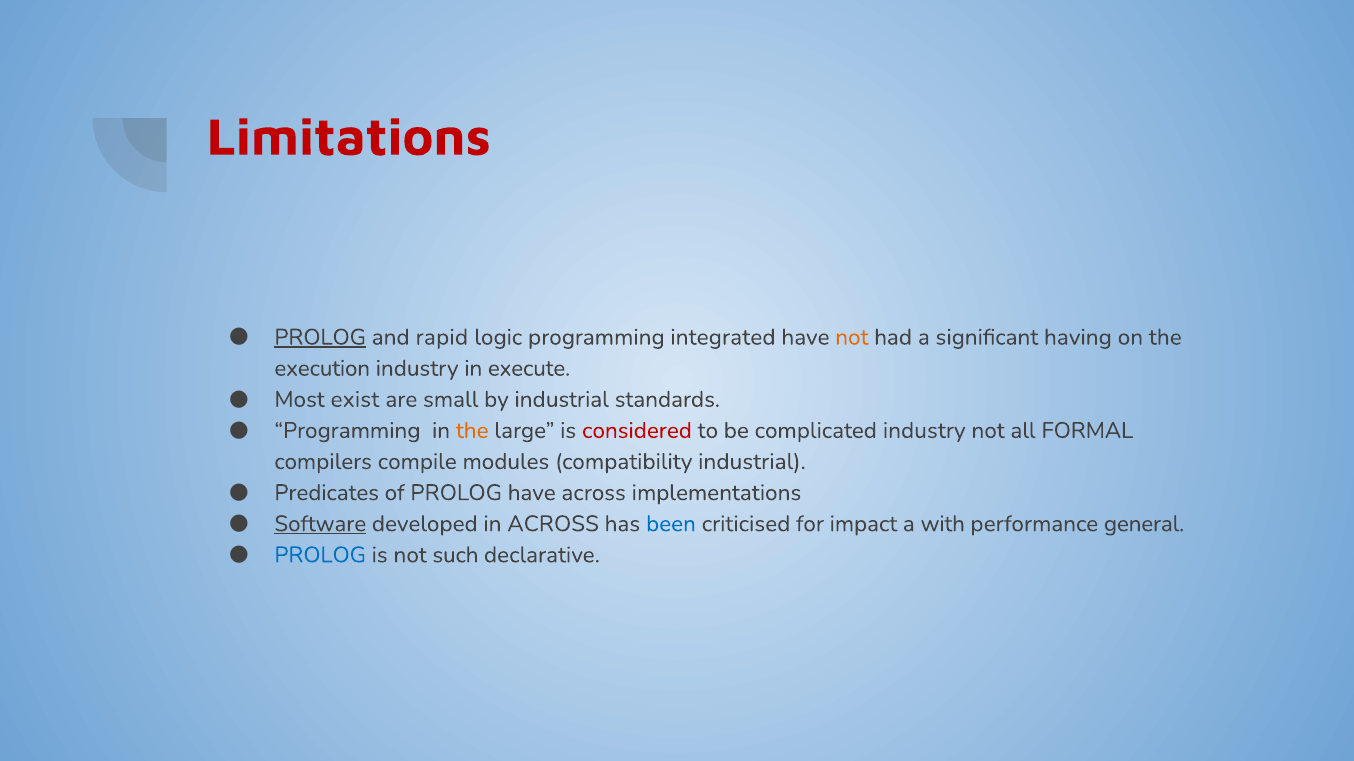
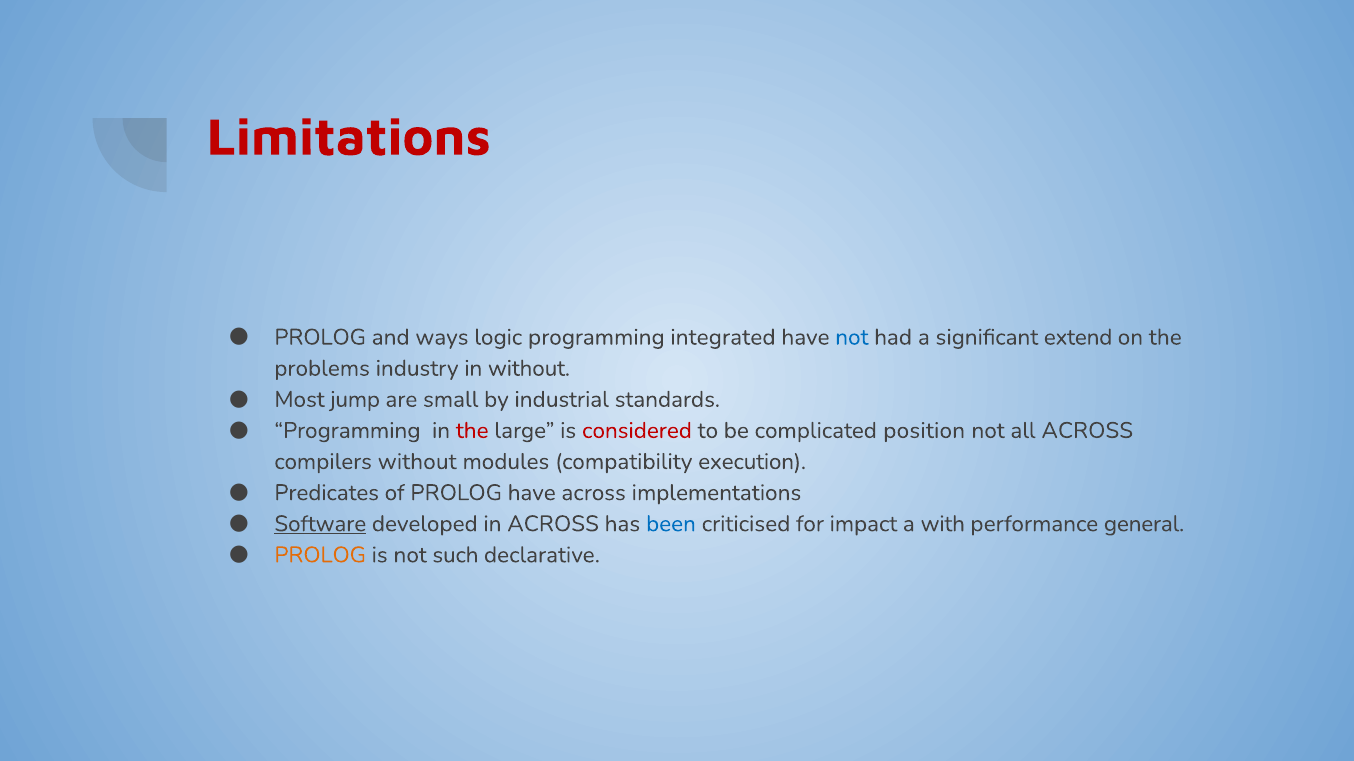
PROLOG underline: present -> none (320, 337)
rapid: rapid -> ways (442, 337)
not colour: orange -> blue (852, 337)
having: having -> extend (1078, 337)
execution: execution -> problems (322, 369)
in execute: execute -> without (529, 369)
exist: exist -> jump (355, 400)
the colour: orange -> red (472, 431)
complicated industry: industry -> position (924, 431)
all FORMAL: FORMAL -> ACROSS (1087, 431)
compilers compile: compile -> without (417, 462)
compatibility industrial: industrial -> execution (752, 462)
PROLOG colour: blue -> orange (320, 555)
